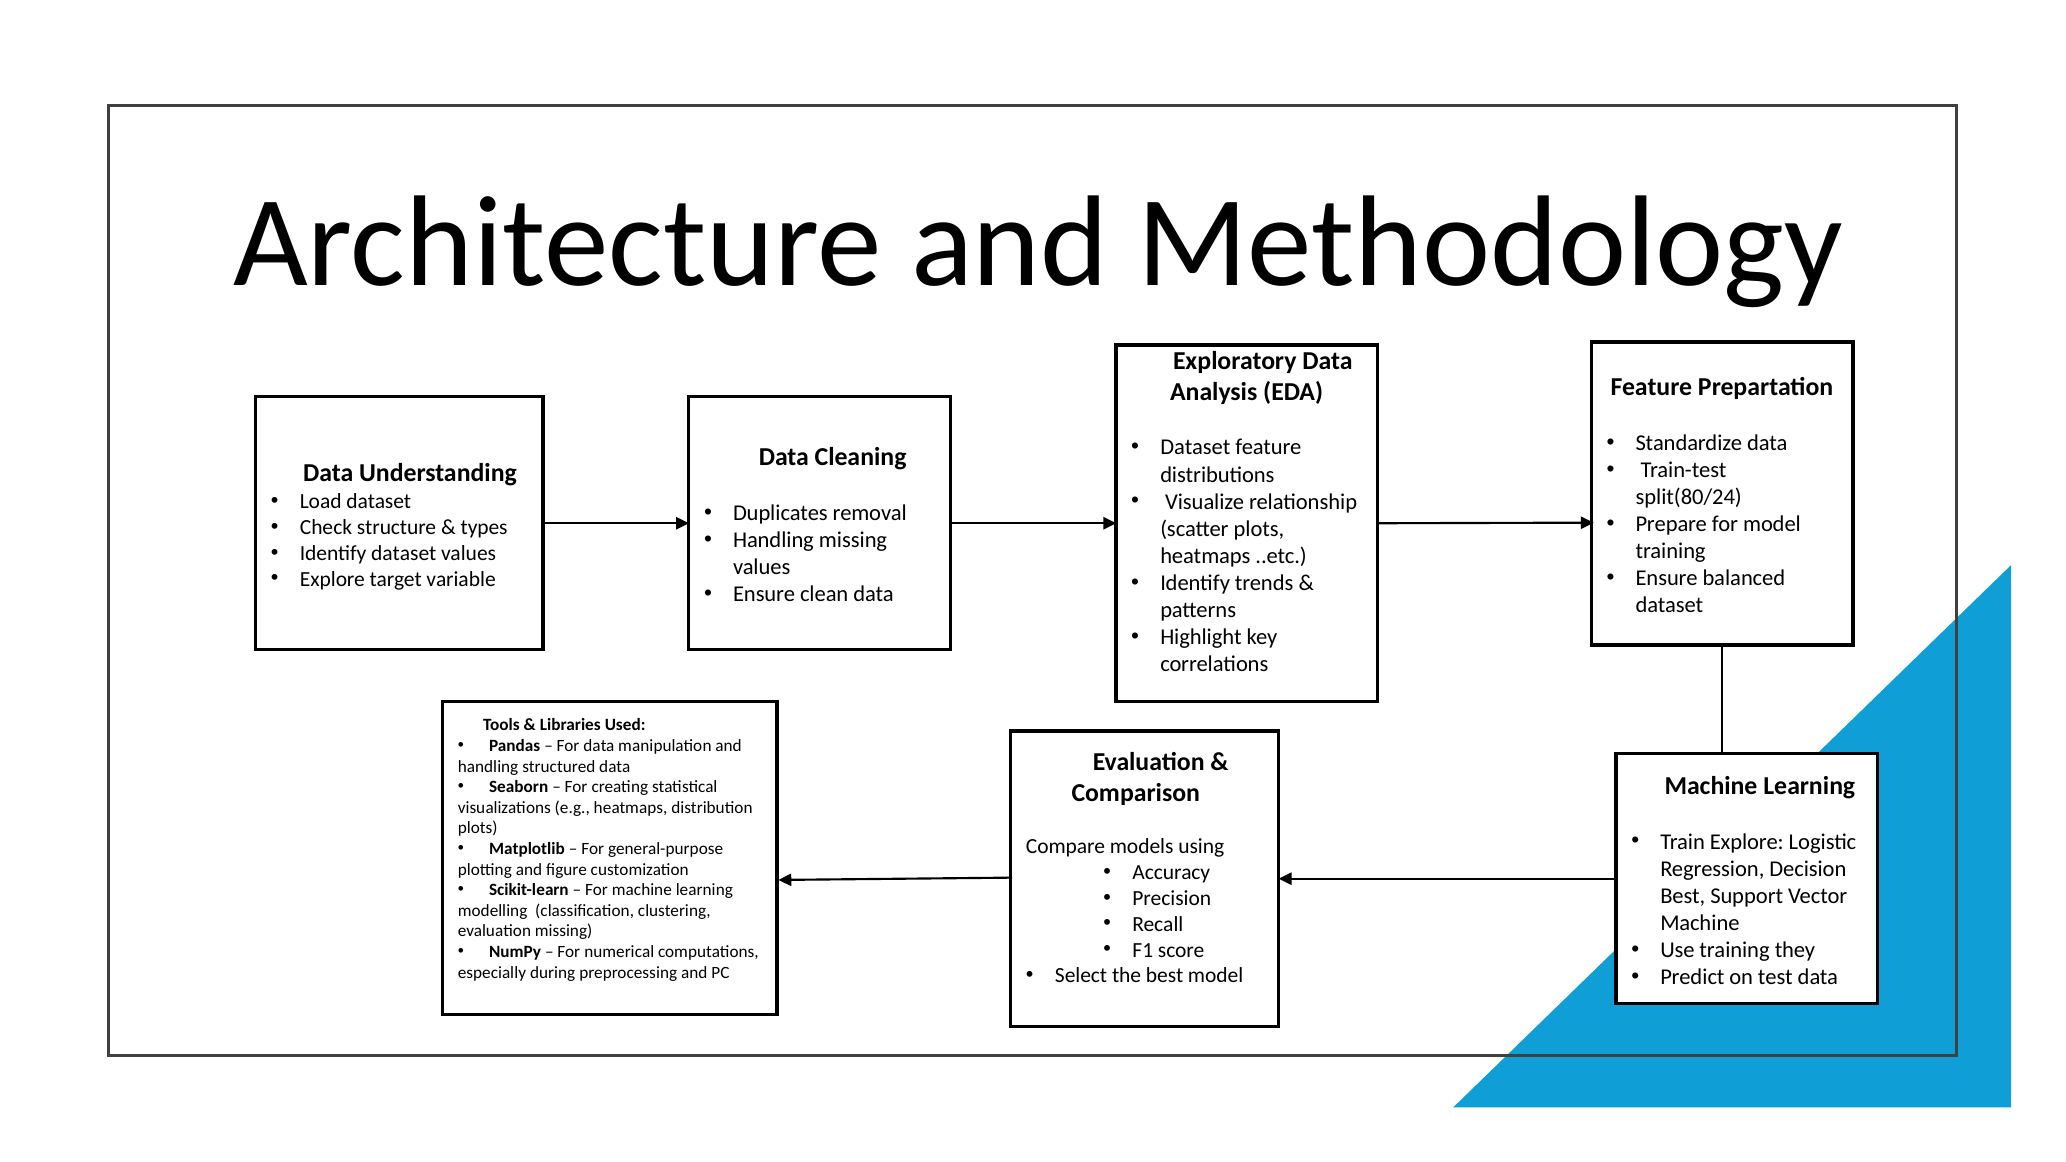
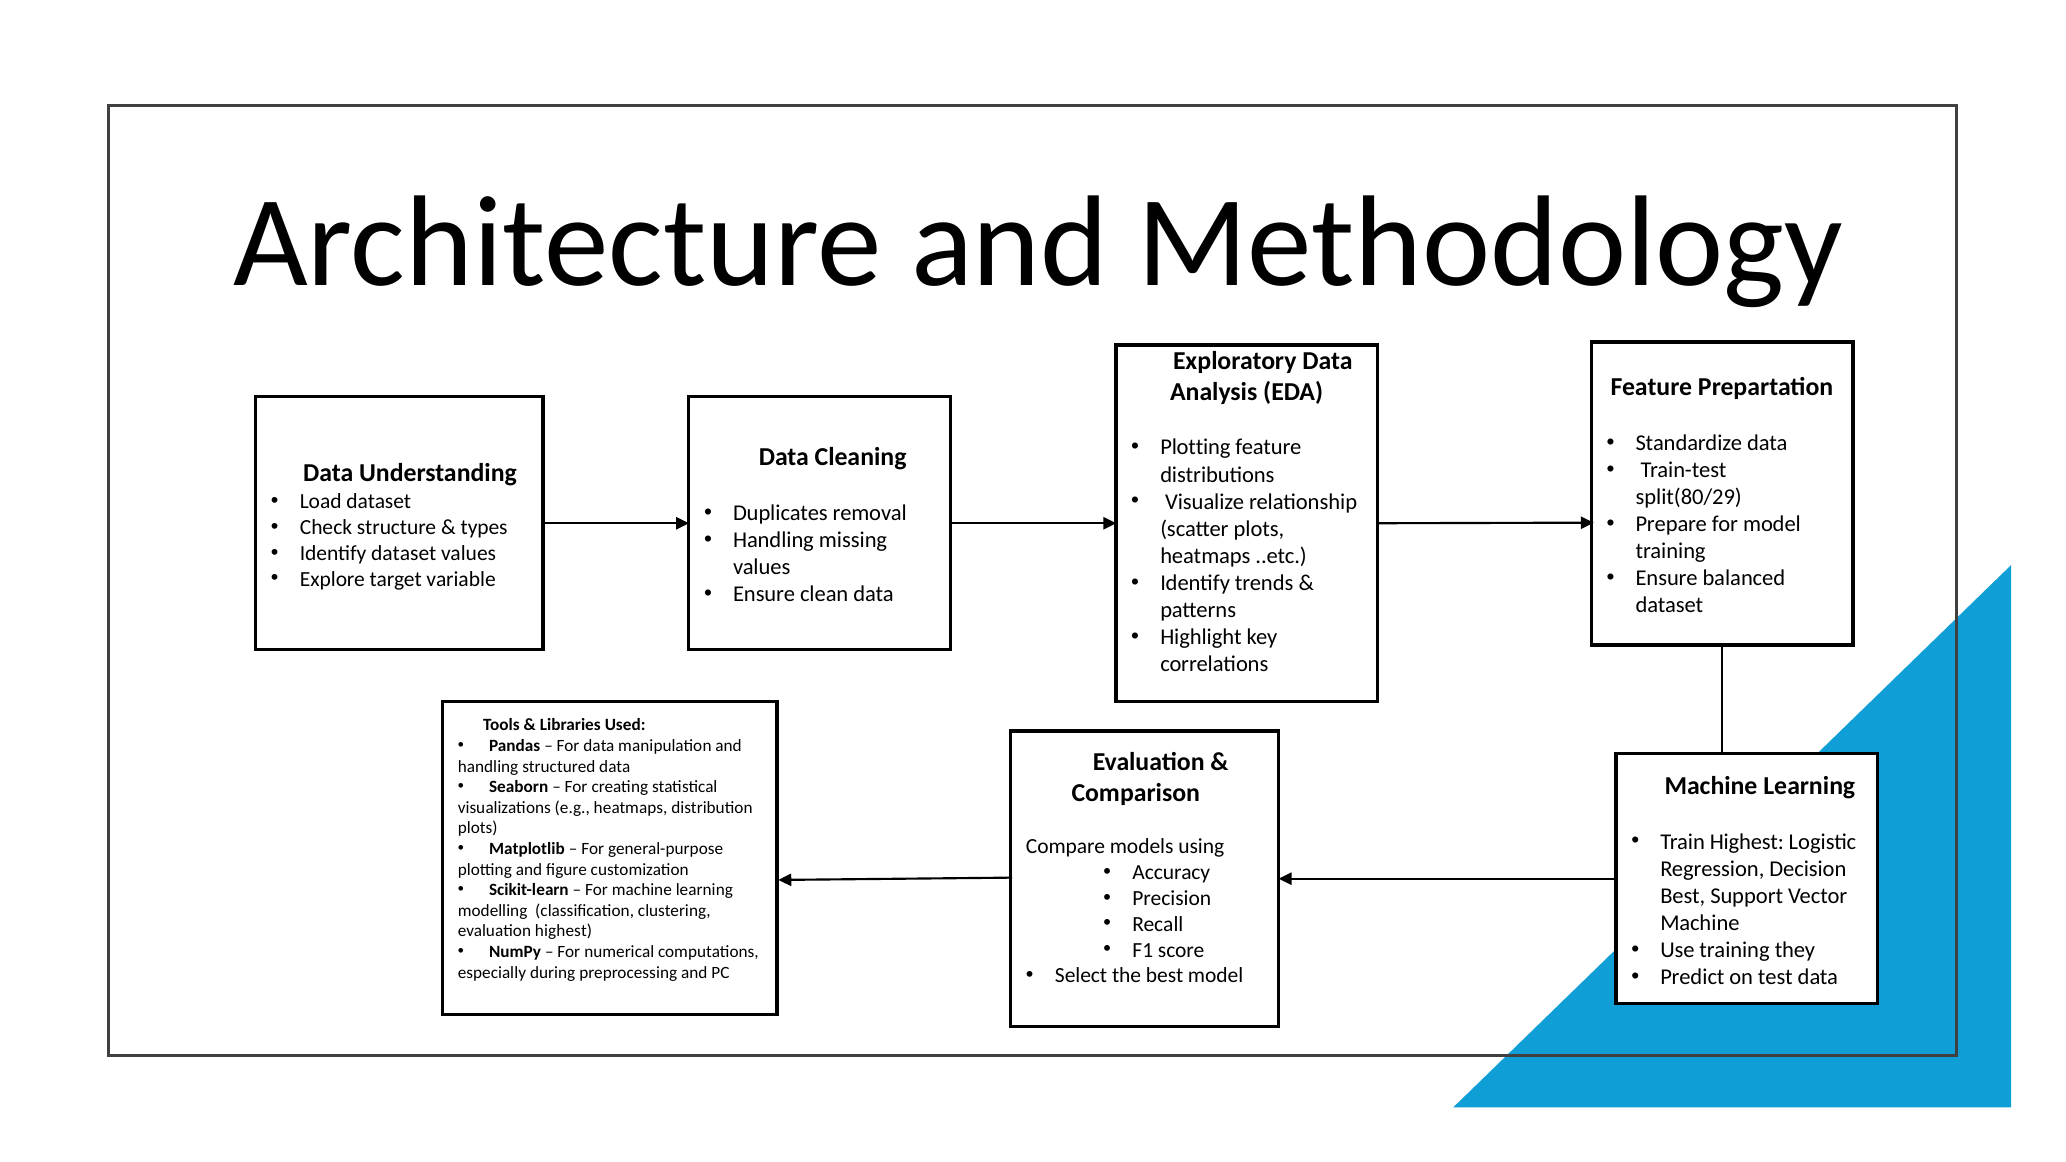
Dataset: Dataset -> Plotting (1195, 448)
split(80/24: split(80/24 -> split(80/29 (1689, 497)
Train Explore: Explore -> Highest (1747, 842)
evaluation missing: missing -> highest (564, 931)
